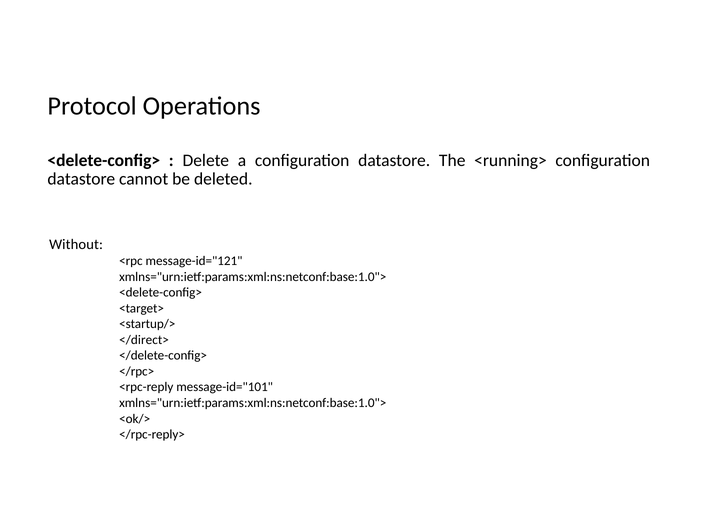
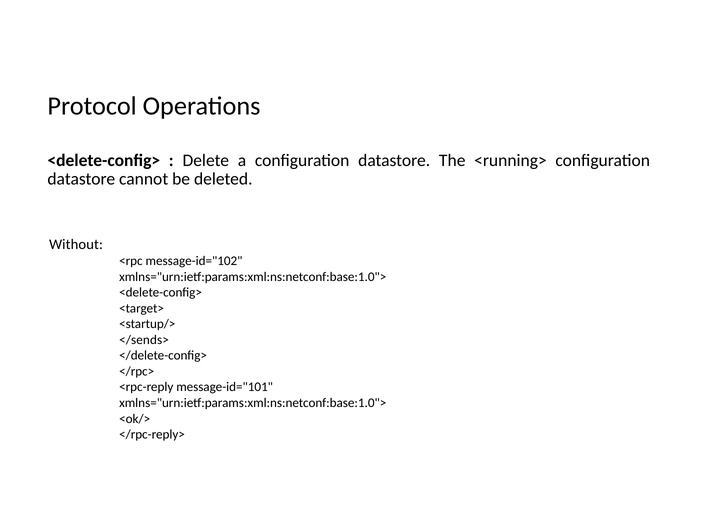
message-id="121: message-id="121 -> message-id="102 (194, 261)
</direct>: </direct> -> </sends> (144, 340)
